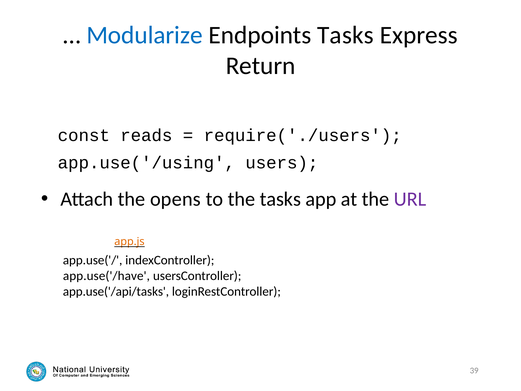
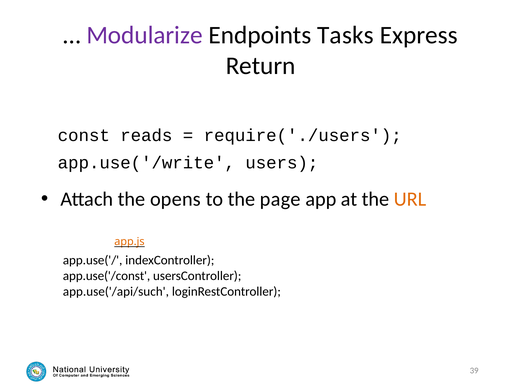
Modularize colour: blue -> purple (144, 35)
app.use('/using: app.use('/using -> app.use('/write (146, 163)
the tasks: tasks -> page (280, 199)
URL colour: purple -> orange (410, 199)
app.use('/have: app.use('/have -> app.use('/const (107, 276)
app.use('/api/tasks: app.use('/api/tasks -> app.use('/api/such (116, 291)
